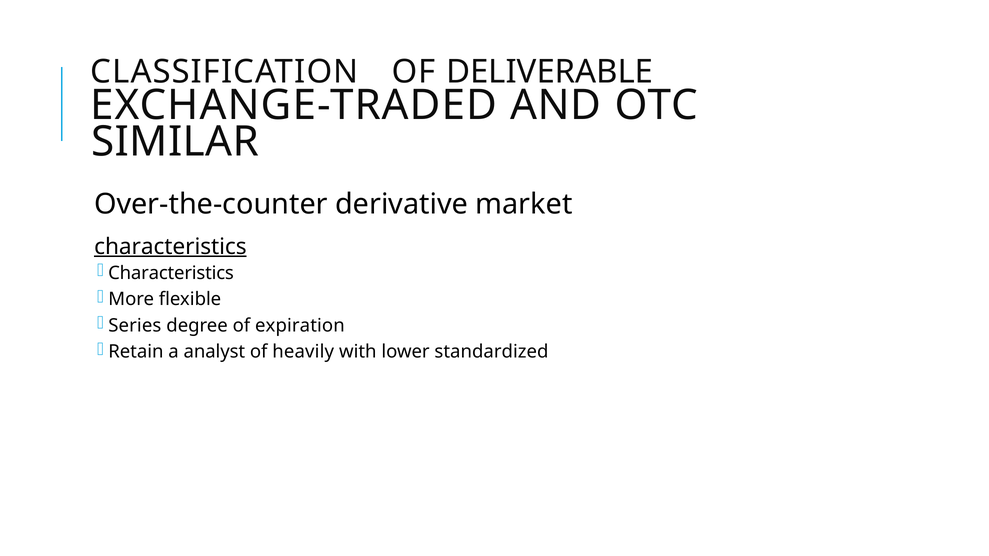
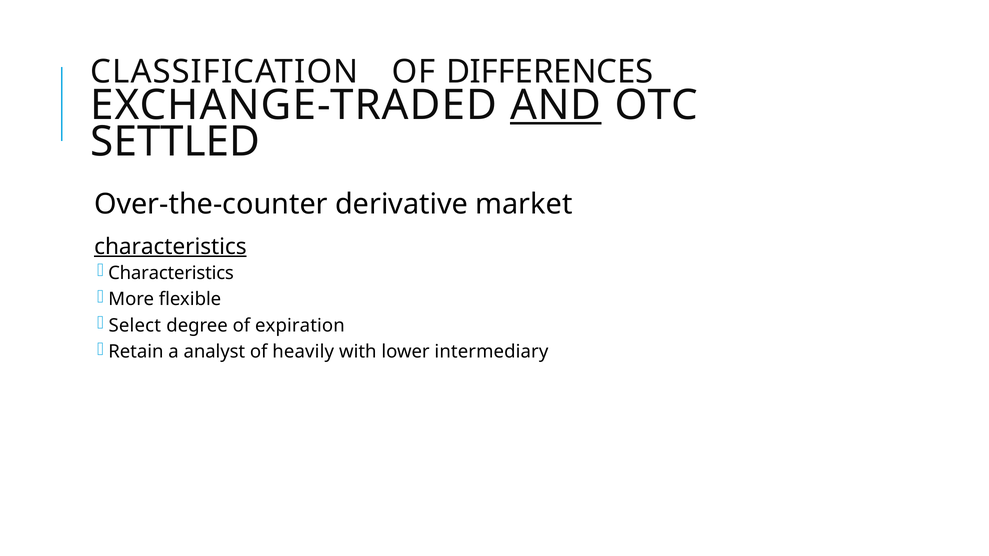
DELIVERABLE: DELIVERABLE -> DIFFERENCES (550, 72)
AND underline: none -> present (556, 105)
SIMILAR: SIMILAR -> SETTLED (175, 142)
Series: Series -> Select (135, 326)
standardized: standardized -> intermediary (491, 352)
